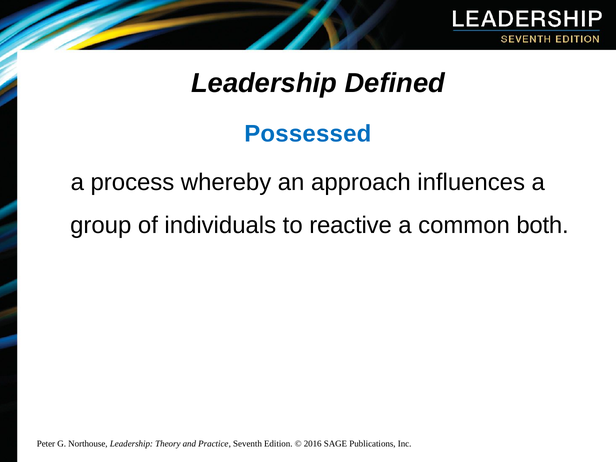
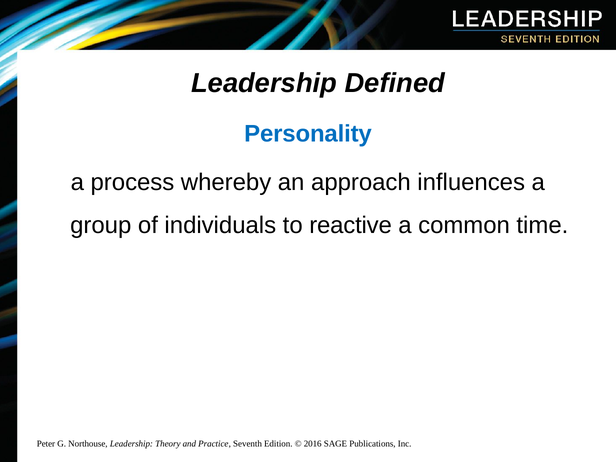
Possessed: Possessed -> Personality (308, 134)
both: both -> time (542, 225)
